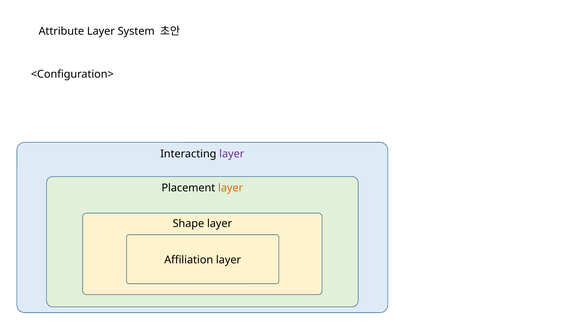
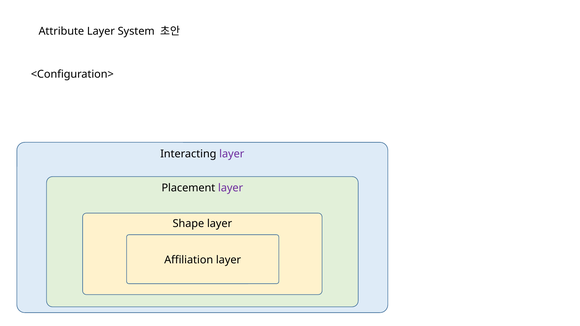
layer colour: orange -> purple (231, 188)
